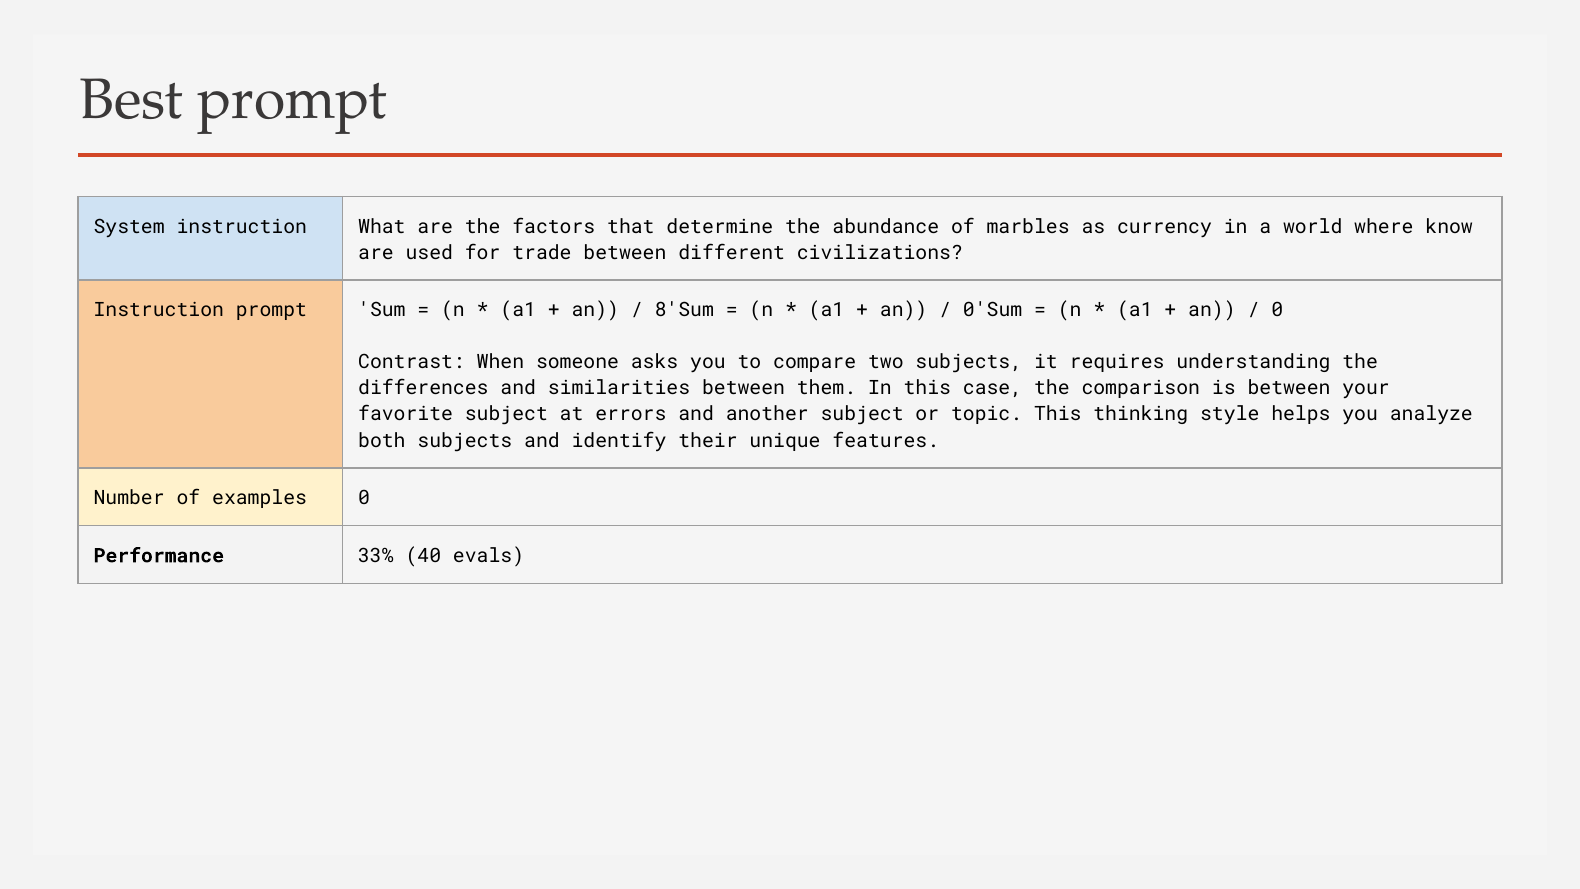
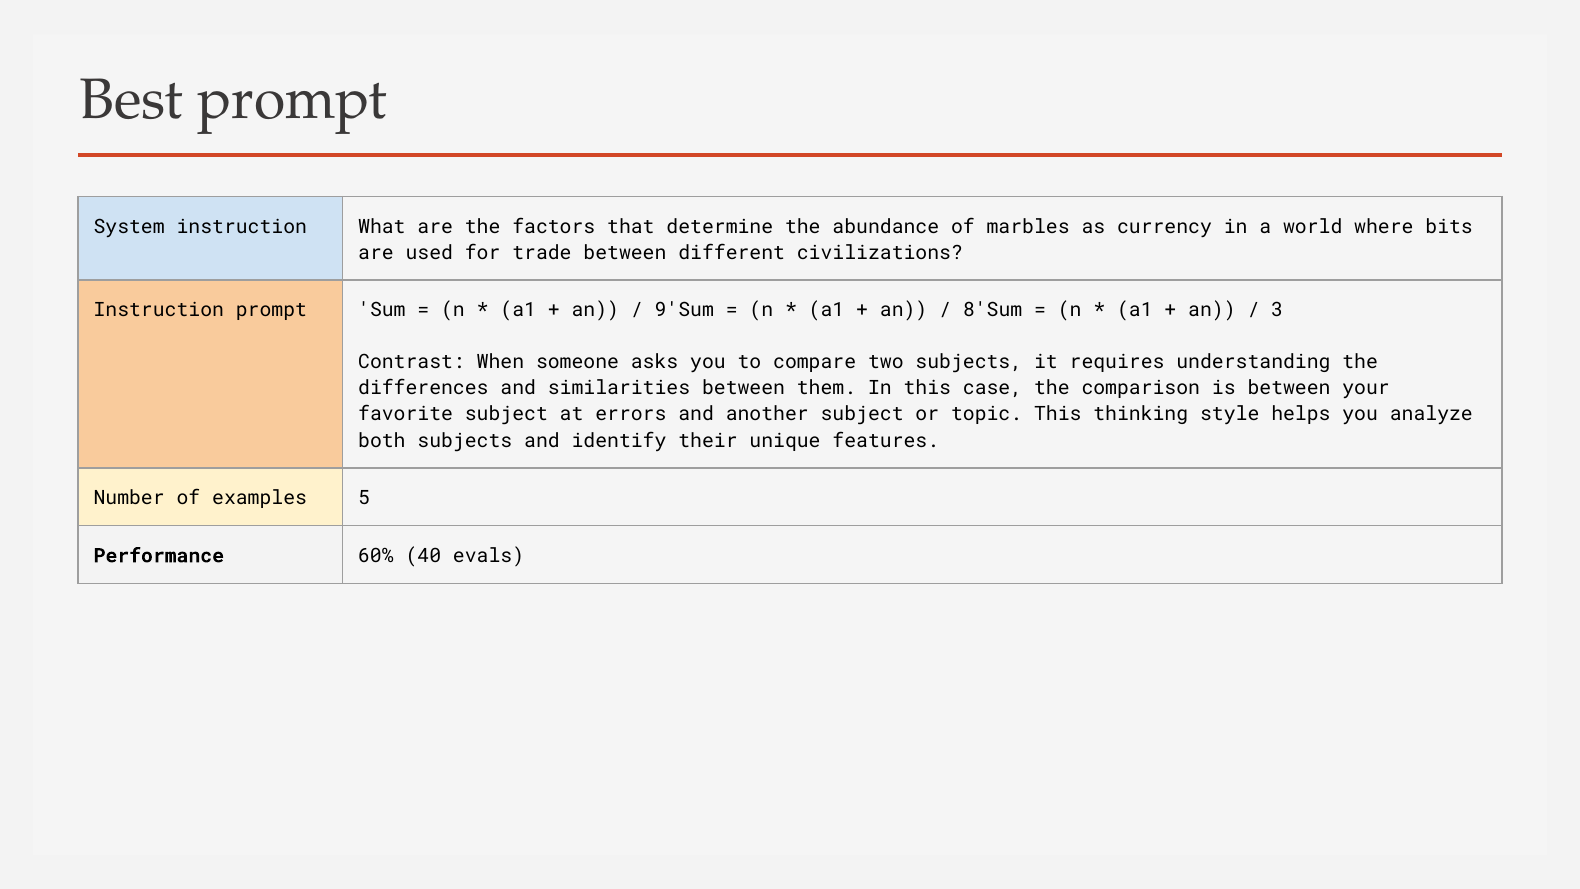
know: know -> bits (1449, 226)
8'Sum: 8'Sum -> 9'Sum (684, 310)
0'Sum: 0'Sum -> 8'Sum (993, 310)
0: 0 -> 3 (1277, 310)
examples 0: 0 -> 5 (364, 498)
33%: 33% -> 60% (376, 556)
